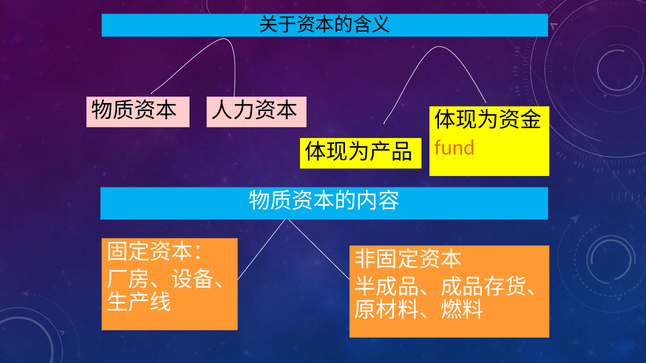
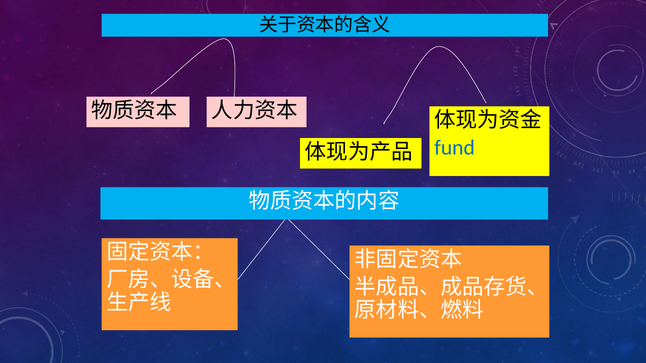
fund colour: orange -> blue (455, 148)
